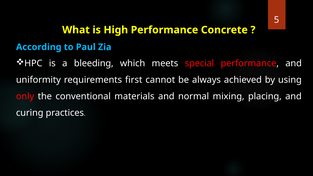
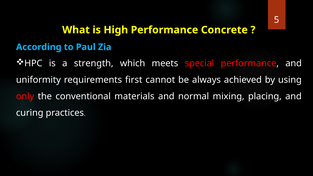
bleeding: bleeding -> strength (94, 64)
